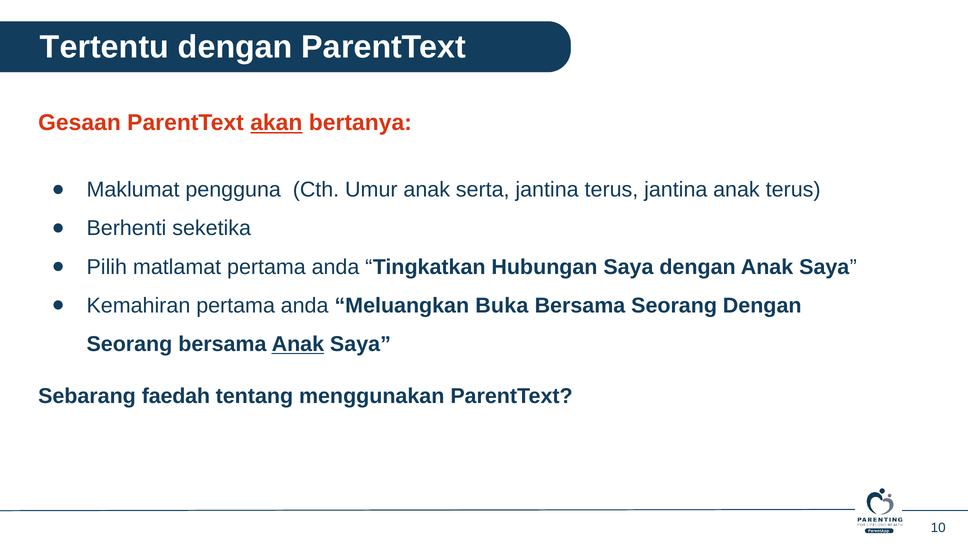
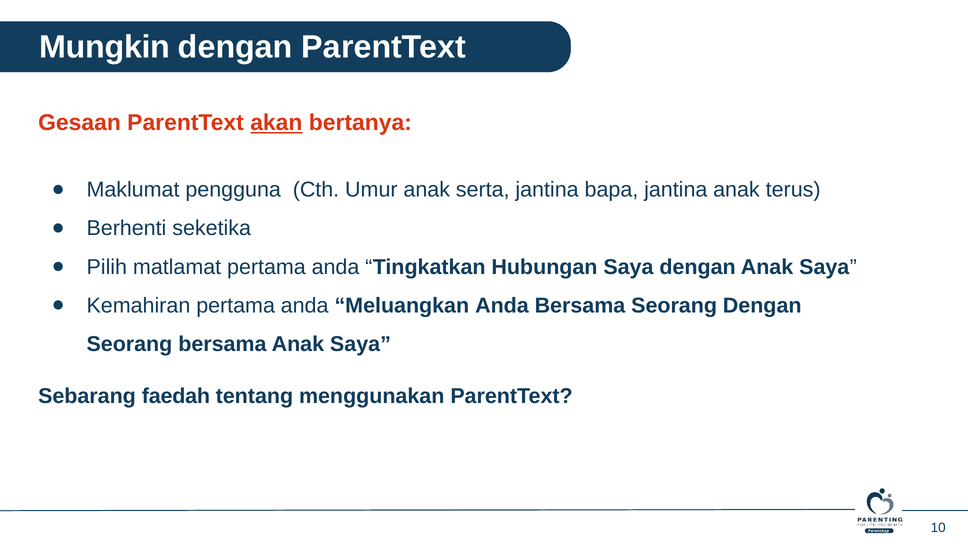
Tertentu: Tertentu -> Mungkin (105, 47)
jantina terus: terus -> bapa (611, 190)
Meluangkan Buka: Buka -> Anda (502, 306)
Anak underline: present -> none (298, 345)
